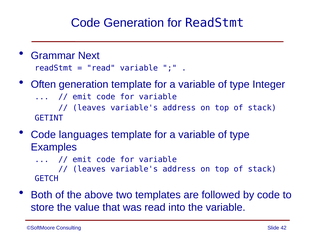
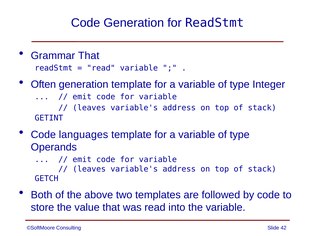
Grammar Next: Next -> That (89, 56)
Examples: Examples -> Operands (54, 147)
